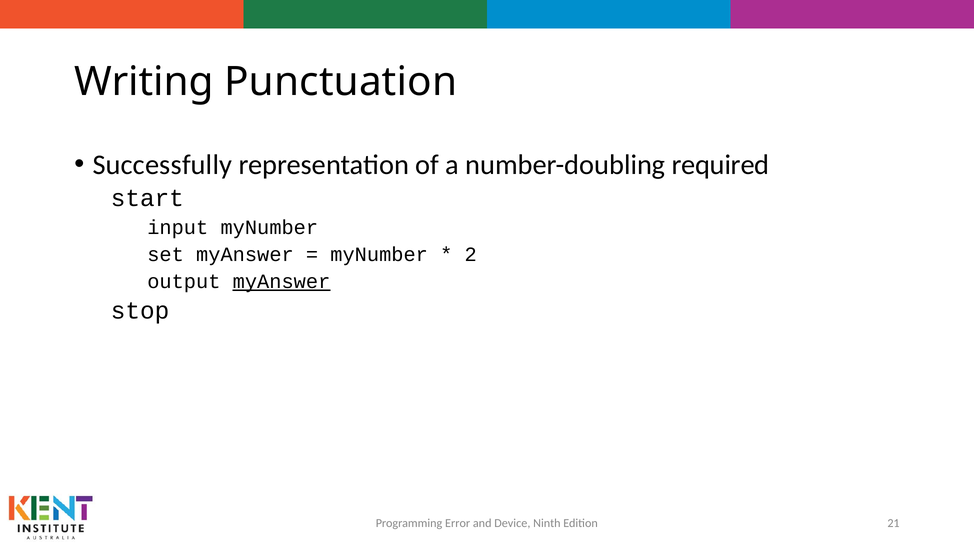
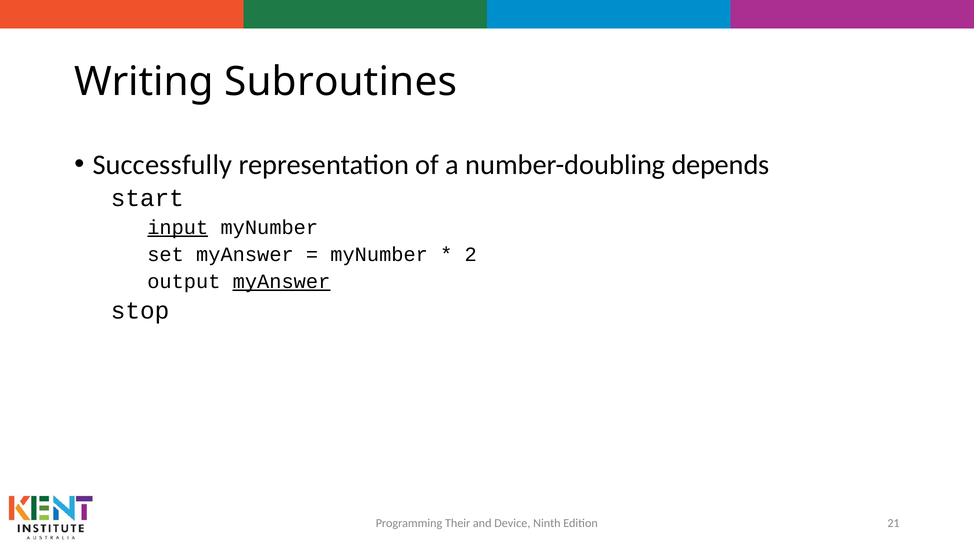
Punctuation: Punctuation -> Subroutines (341, 82)
required: required -> depends (721, 165)
input underline: none -> present (178, 227)
Error: Error -> Their (458, 523)
